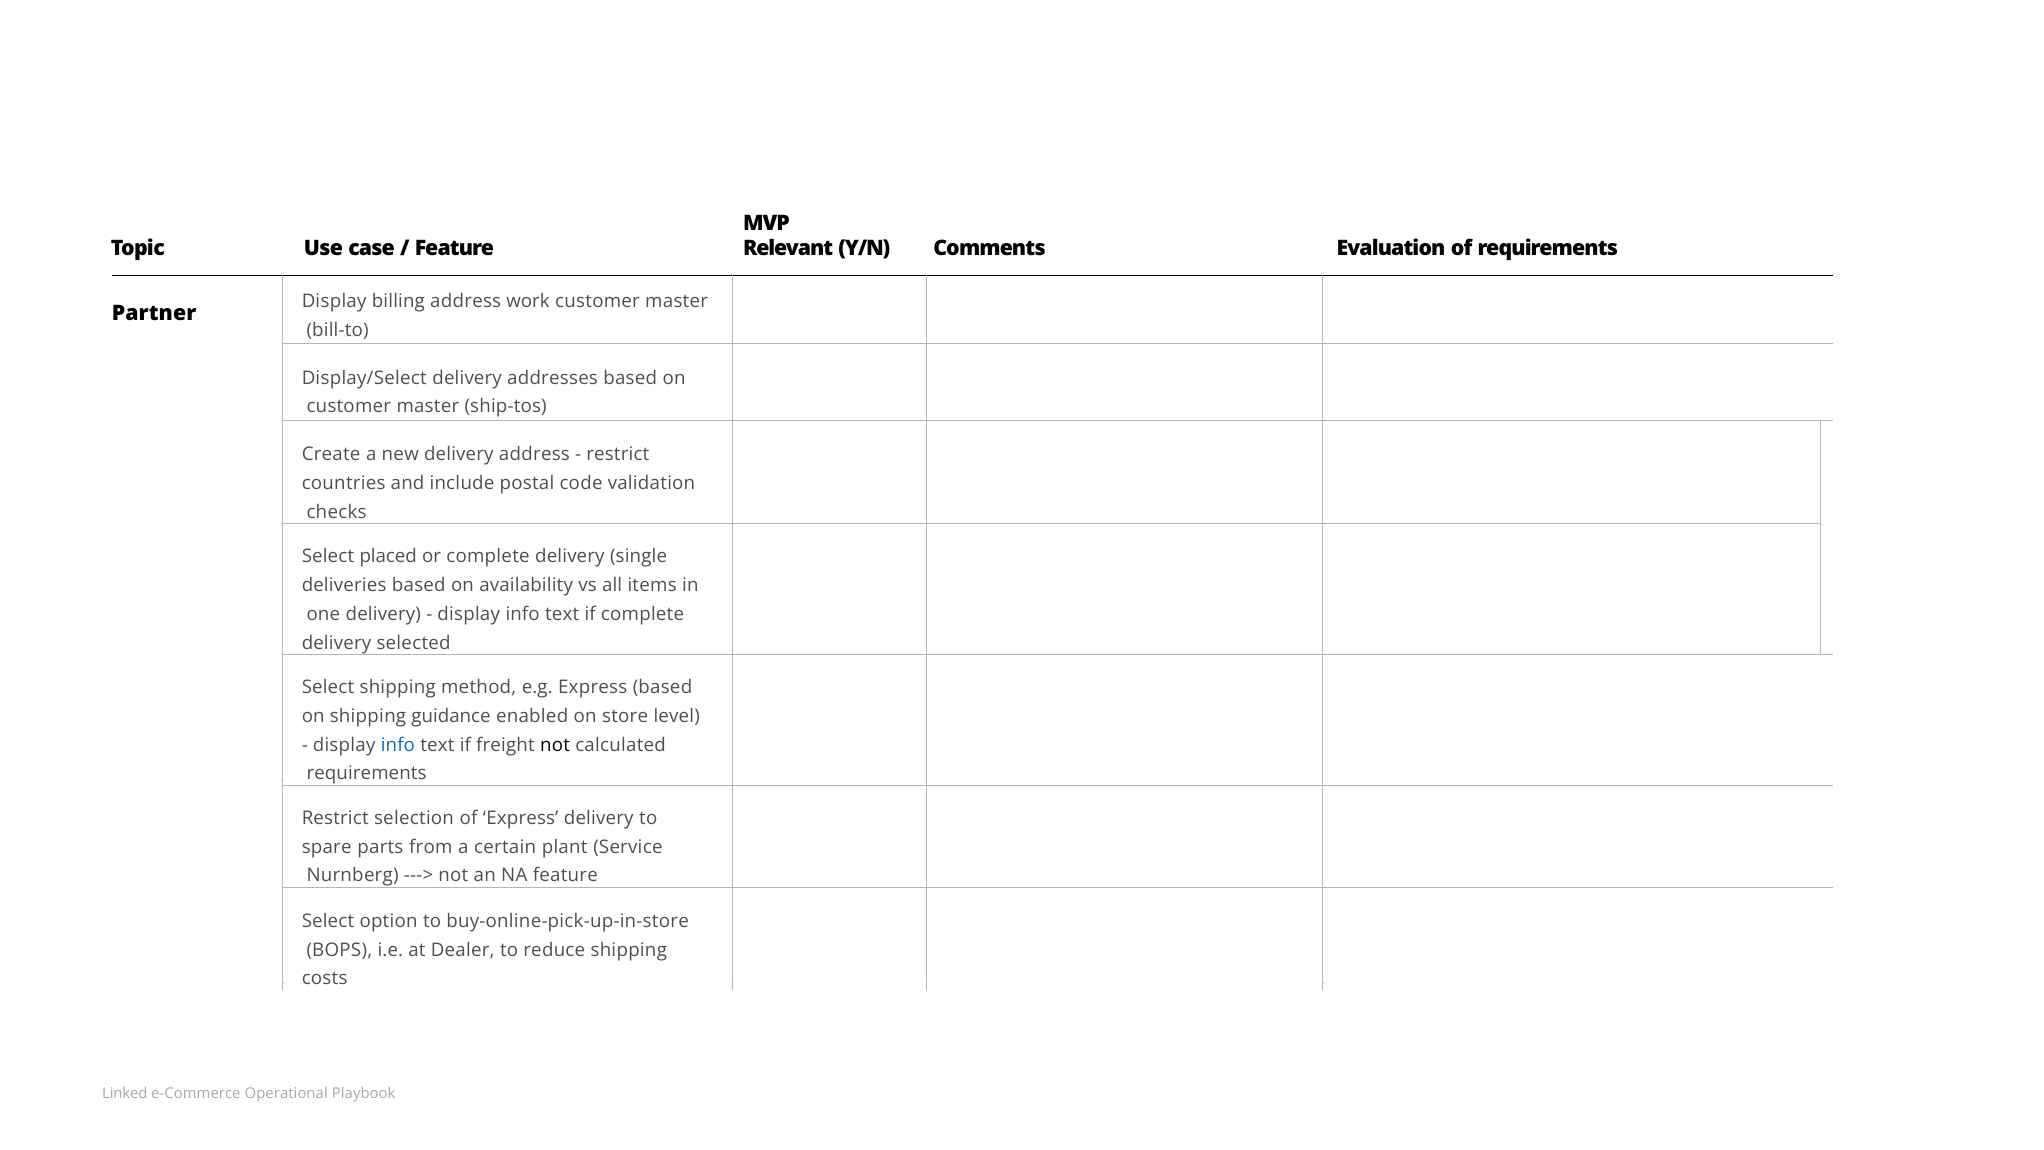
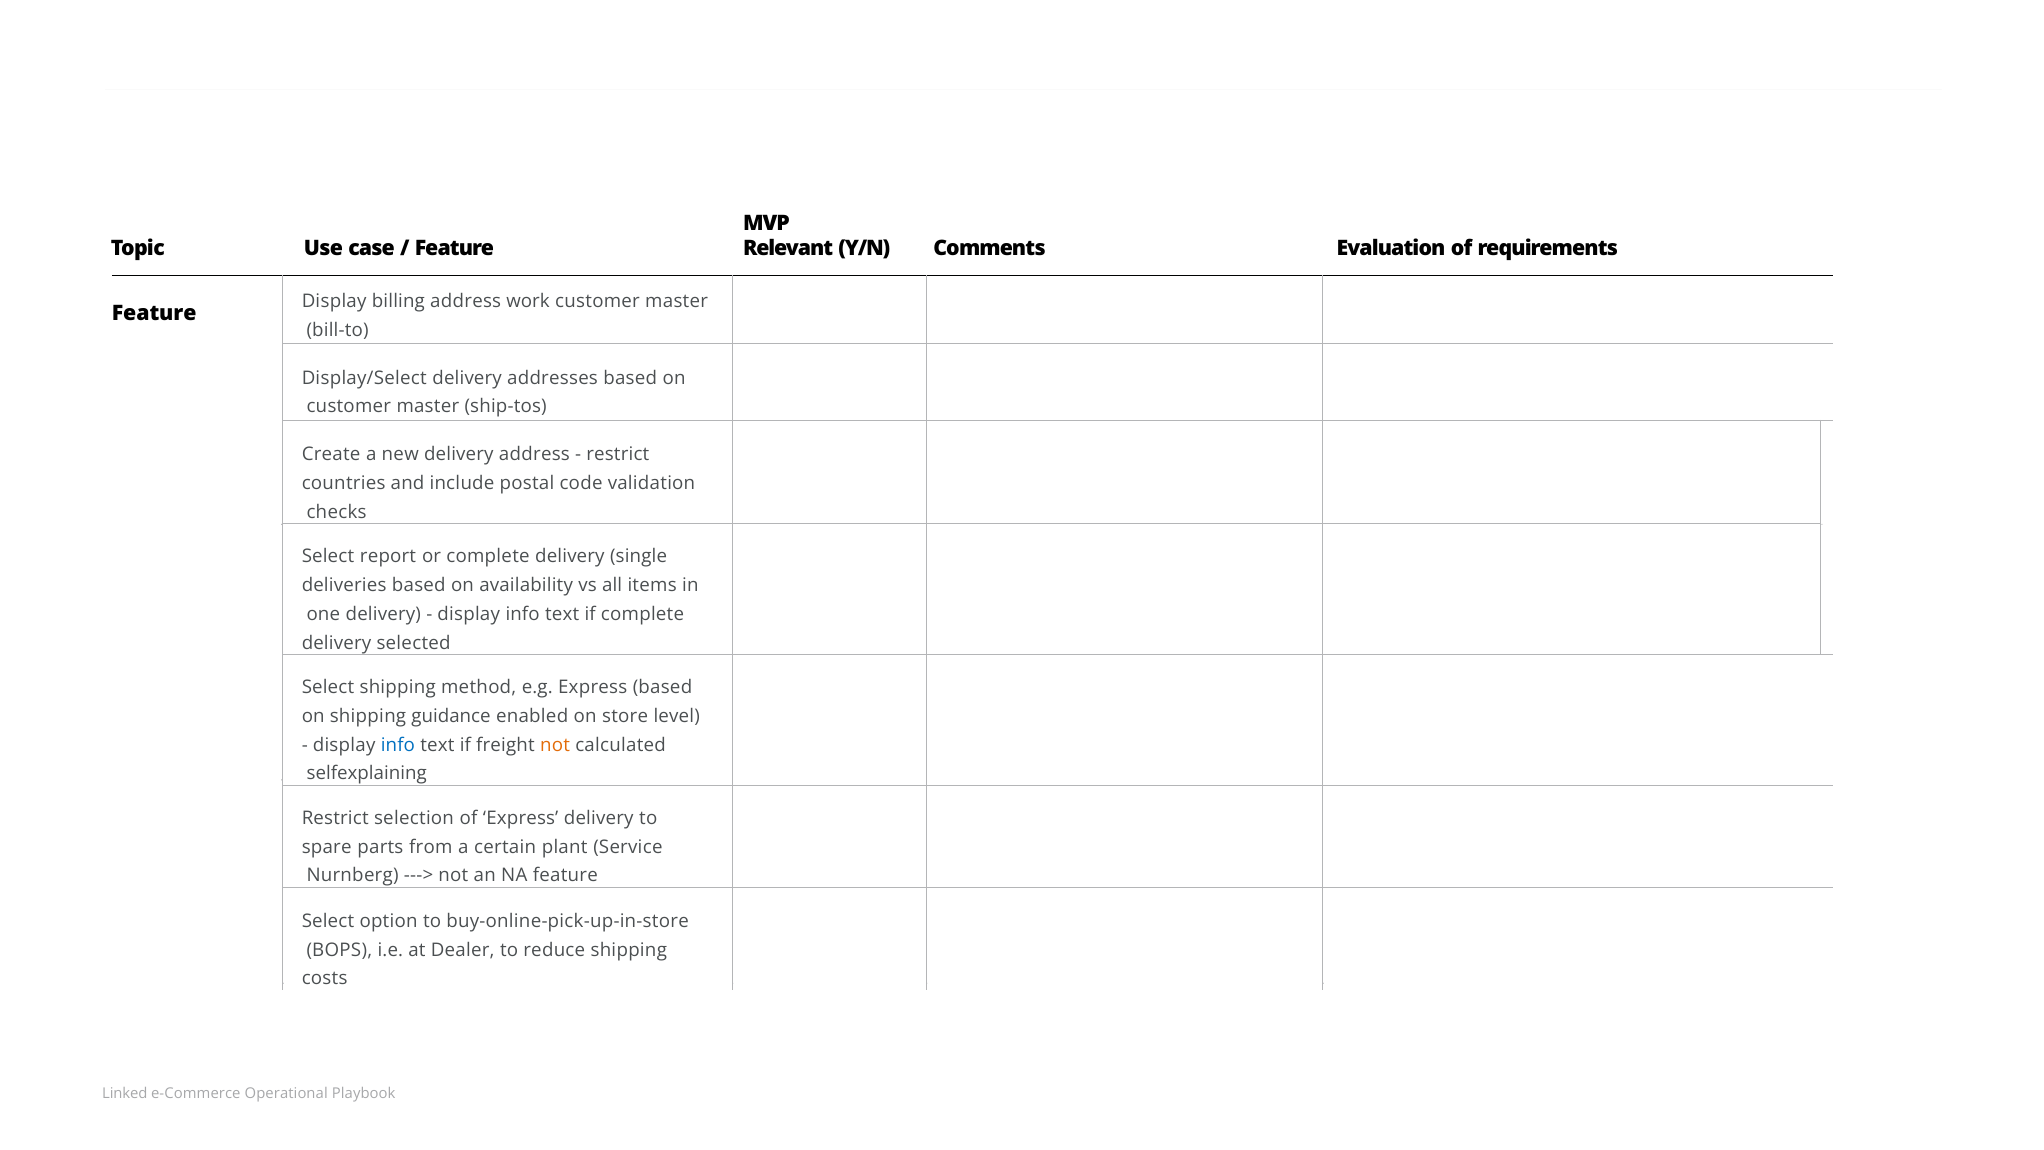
Partner: Partner -> Feature (154, 313)
placed: placed -> report (388, 557)
not colour: black -> orange (555, 745)
requirements: requirements -> selfexplaining (367, 773)
